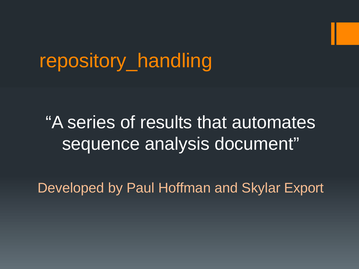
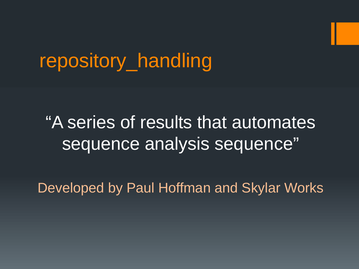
analysis document: document -> sequence (257, 144)
Export: Export -> Works (304, 188)
